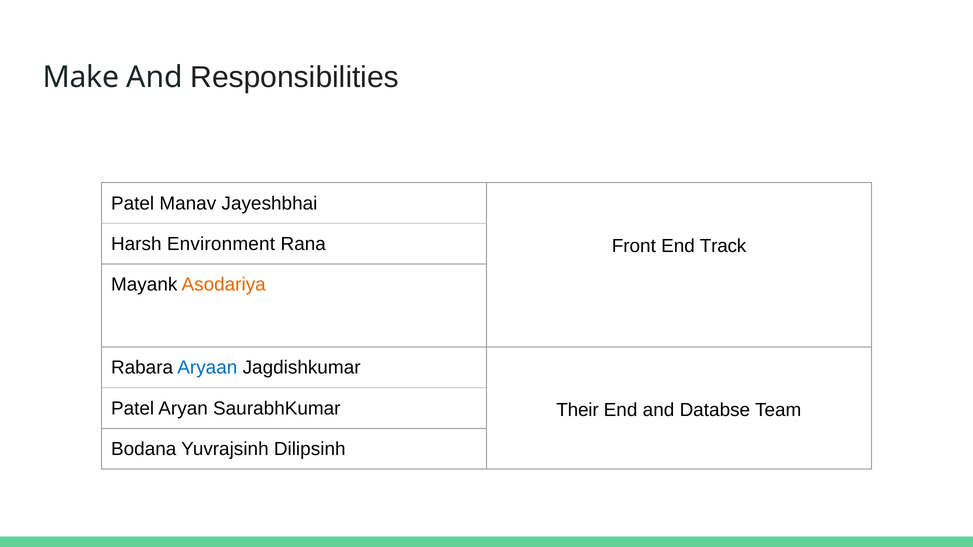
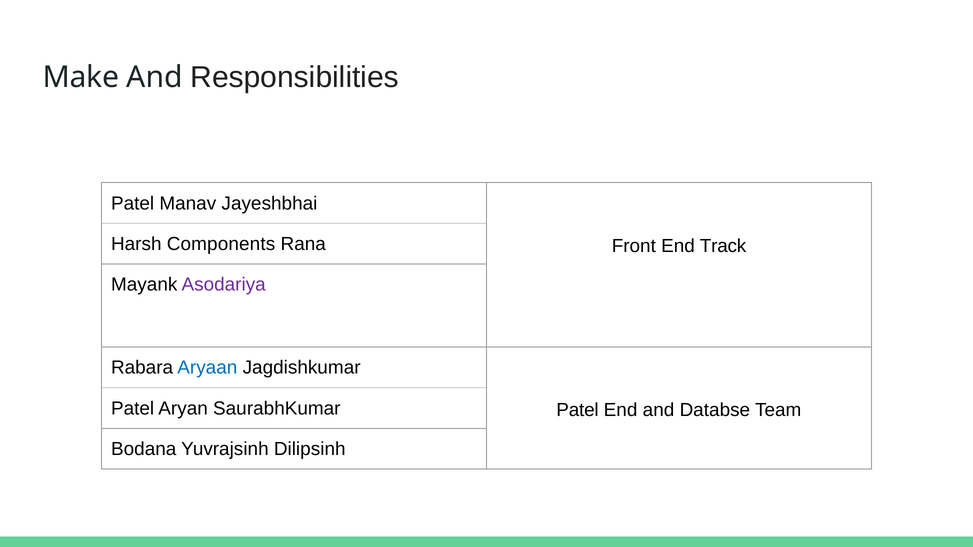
Environment: Environment -> Components (221, 244)
Asodariya colour: orange -> purple (224, 285)
Their: Their -> Patel (578, 410)
